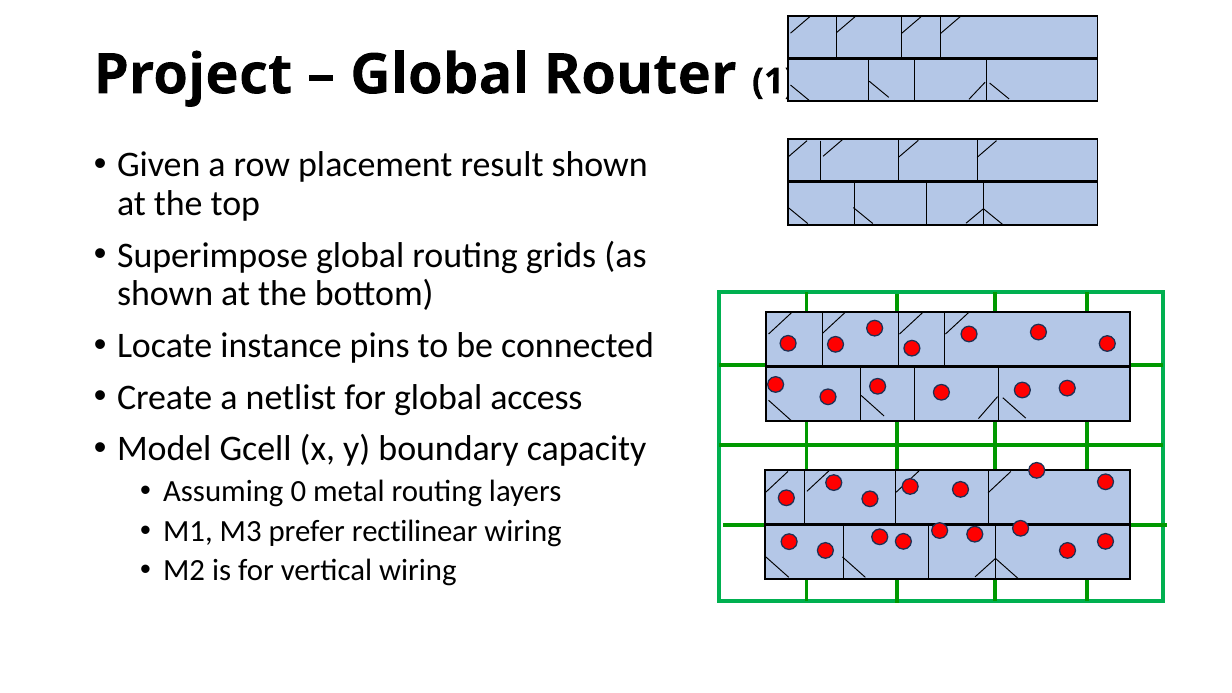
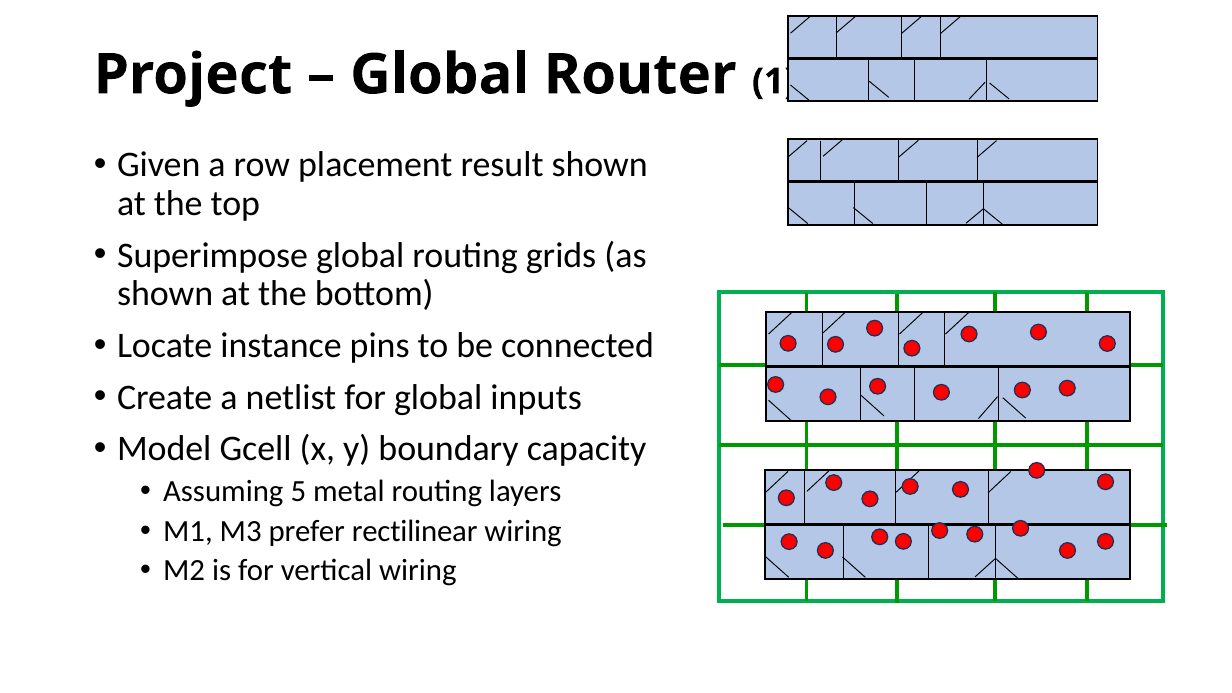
access: access -> inputs (536, 397)
0: 0 -> 5 (298, 492)
